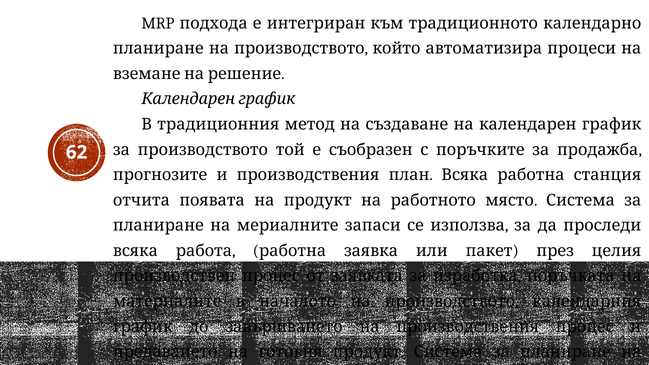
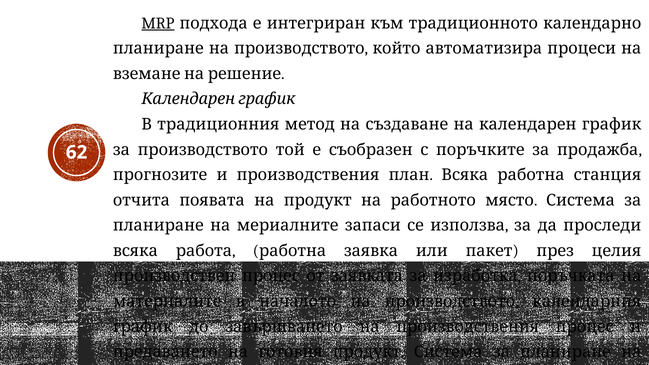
MRP underline: none -> present (158, 23)
